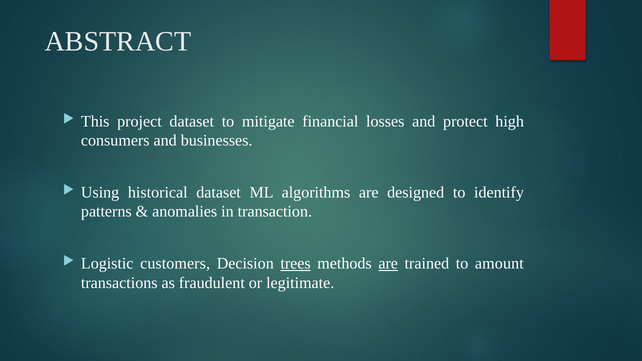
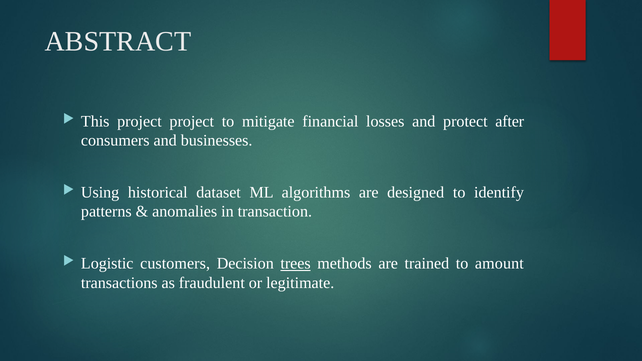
project dataset: dataset -> project (192, 121)
high: high -> after (510, 121)
are underline: present -> none (388, 264)
